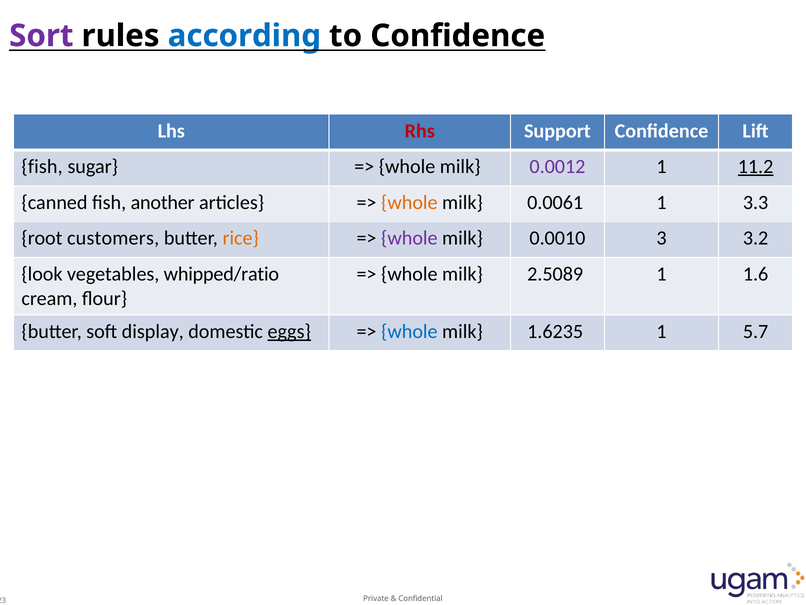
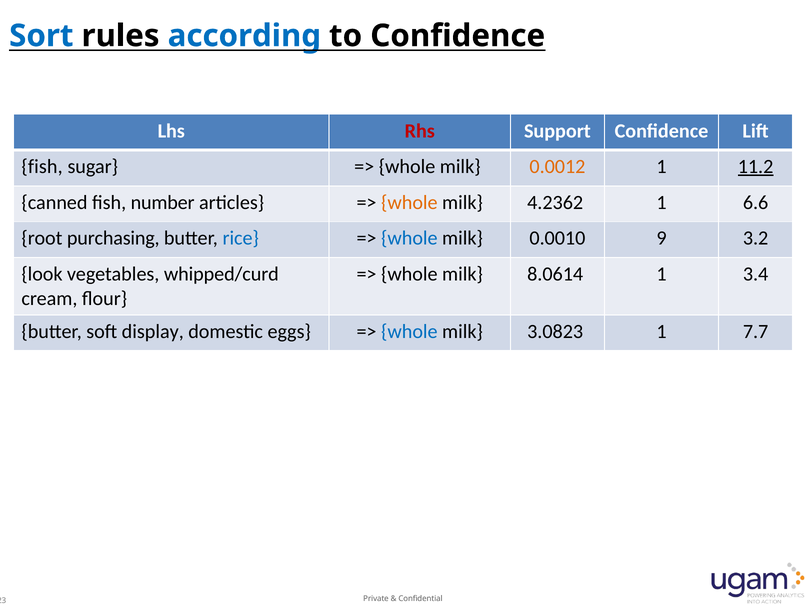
Sort colour: purple -> blue (41, 36)
0.0012 colour: purple -> orange (557, 167)
another: another -> number (163, 202)
0.0061: 0.0061 -> 4.2362 (555, 202)
3.3: 3.3 -> 6.6 (756, 202)
customers: customers -> purchasing (113, 238)
rice colour: orange -> blue (241, 238)
whole colour: purple -> blue (409, 238)
3: 3 -> 9 (662, 238)
whipped/ratio: whipped/ratio -> whipped/curd (221, 274)
2.5089: 2.5089 -> 8.0614 (555, 274)
1.6: 1.6 -> 3.4 (756, 274)
eggs underline: present -> none (289, 331)
1.6235: 1.6235 -> 3.0823 (555, 331)
5.7: 5.7 -> 7.7 (756, 331)
